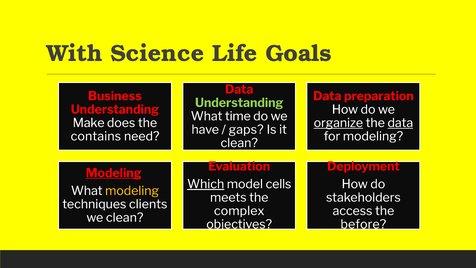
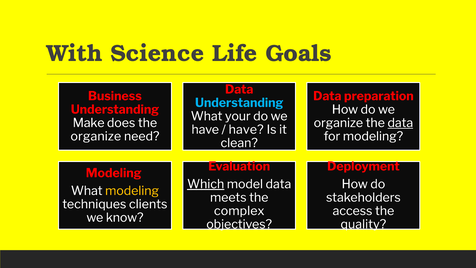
Understanding colour: light green -> light blue (239, 103)
time: time -> your (238, 116)
organize underline: present -> none (338, 123)
gaps: gaps -> have (246, 130)
contains: contains -> organize (96, 136)
Modeling underline: present -> none (114, 173)
model cells: cells -> data (278, 184)
we clean: clean -> know (125, 217)
before: before -> quality (363, 224)
